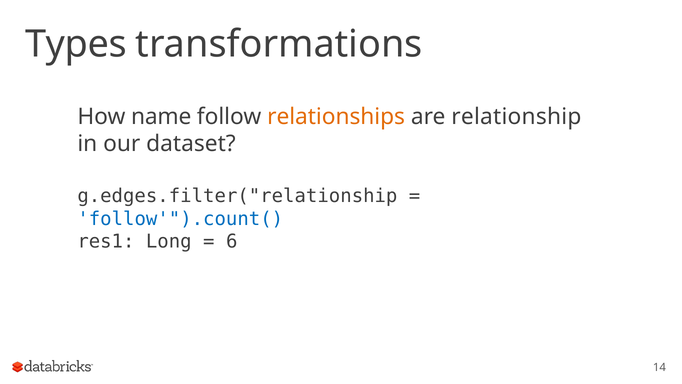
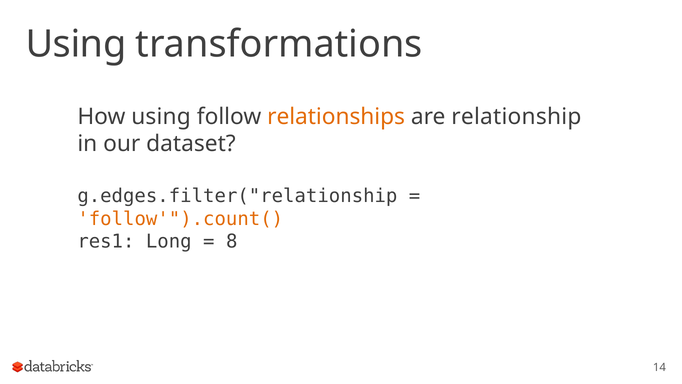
Types: Types -> Using (76, 44)
How name: name -> using (161, 117)
follow'").count( colour: blue -> orange (180, 219)
6: 6 -> 8 (232, 241)
